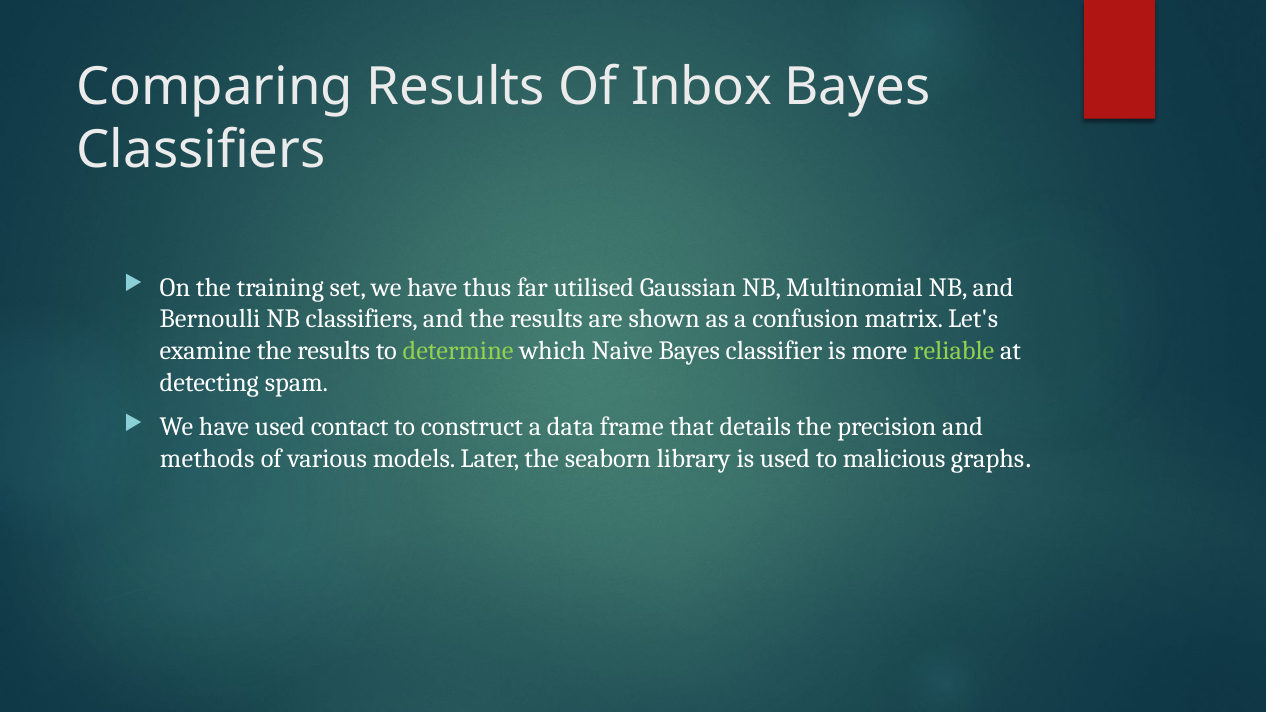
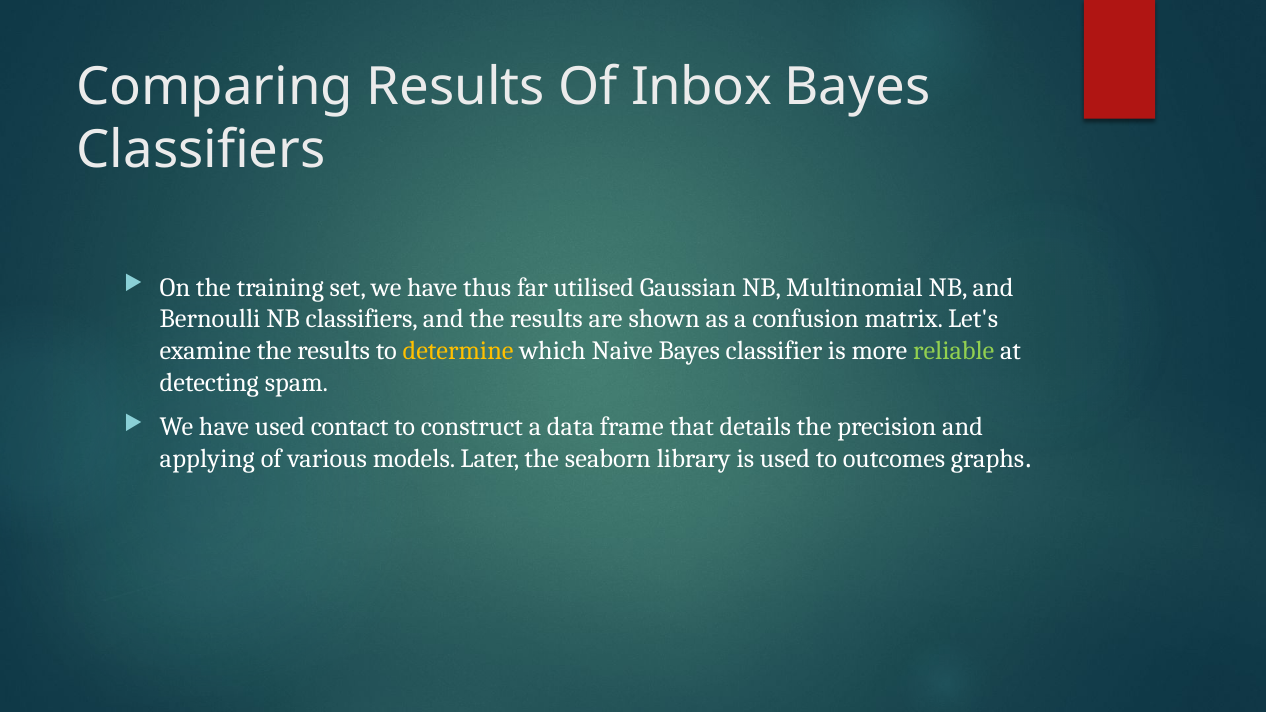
determine colour: light green -> yellow (458, 351)
methods: methods -> applying (207, 459)
malicious: malicious -> outcomes (894, 459)
